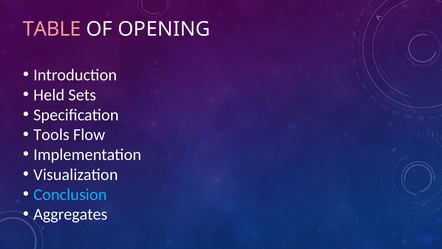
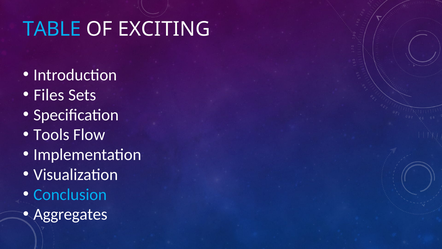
TABLE colour: pink -> light blue (52, 29)
OPENING: OPENING -> EXCITING (164, 29)
Held: Held -> Files (49, 95)
